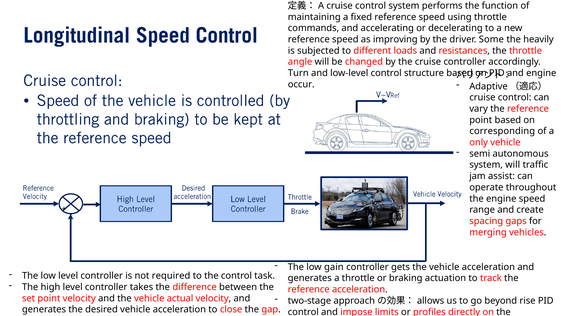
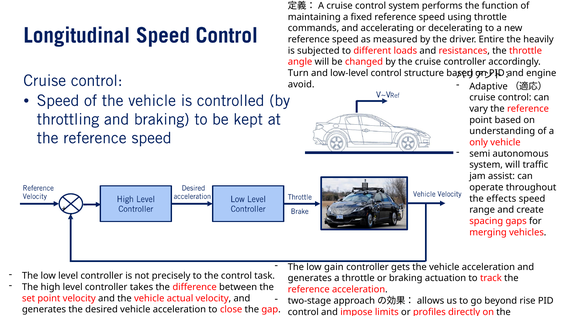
improving: improving -> measured (395, 39)
Some: Some -> Entire (491, 39)
occur: occur -> avoid (301, 84)
corresponding: corresponding -> understanding (502, 131)
the engine: engine -> effects (501, 198)
required: required -> precisely (171, 275)
